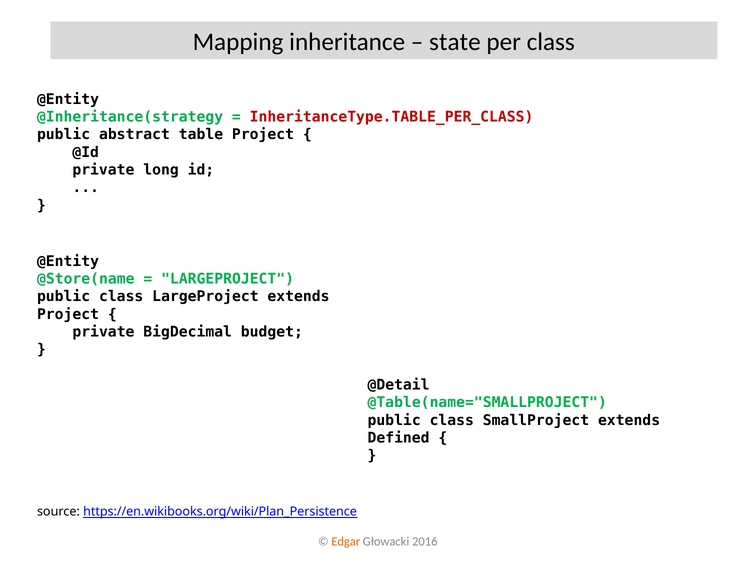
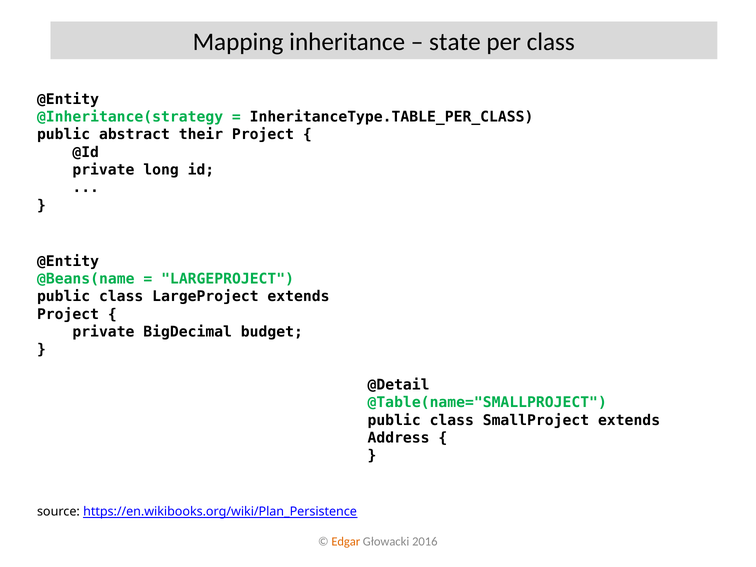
InheritanceType.TABLE_PER_CLASS colour: red -> black (392, 117)
table: table -> their (201, 135)
@Store(name: @Store(name -> @Beans(name (86, 279)
Defined: Defined -> Address (399, 438)
